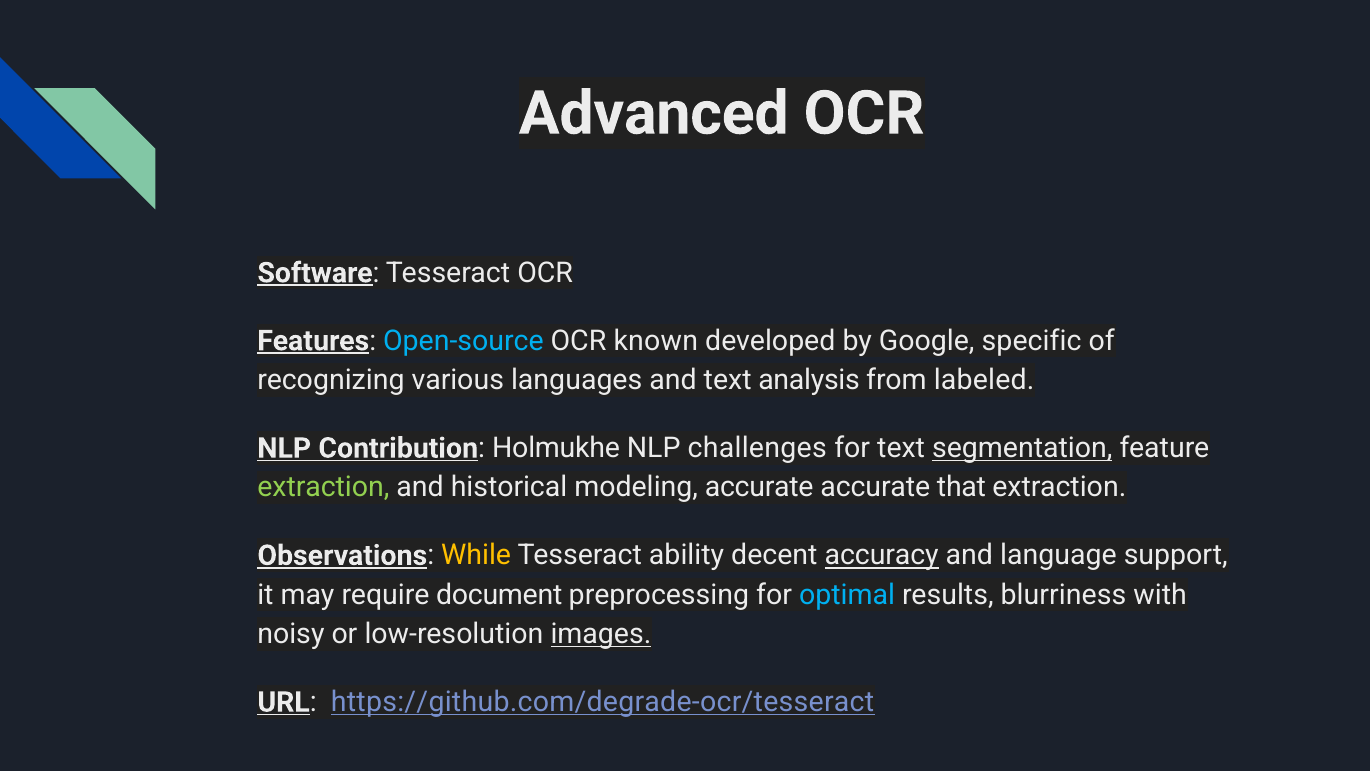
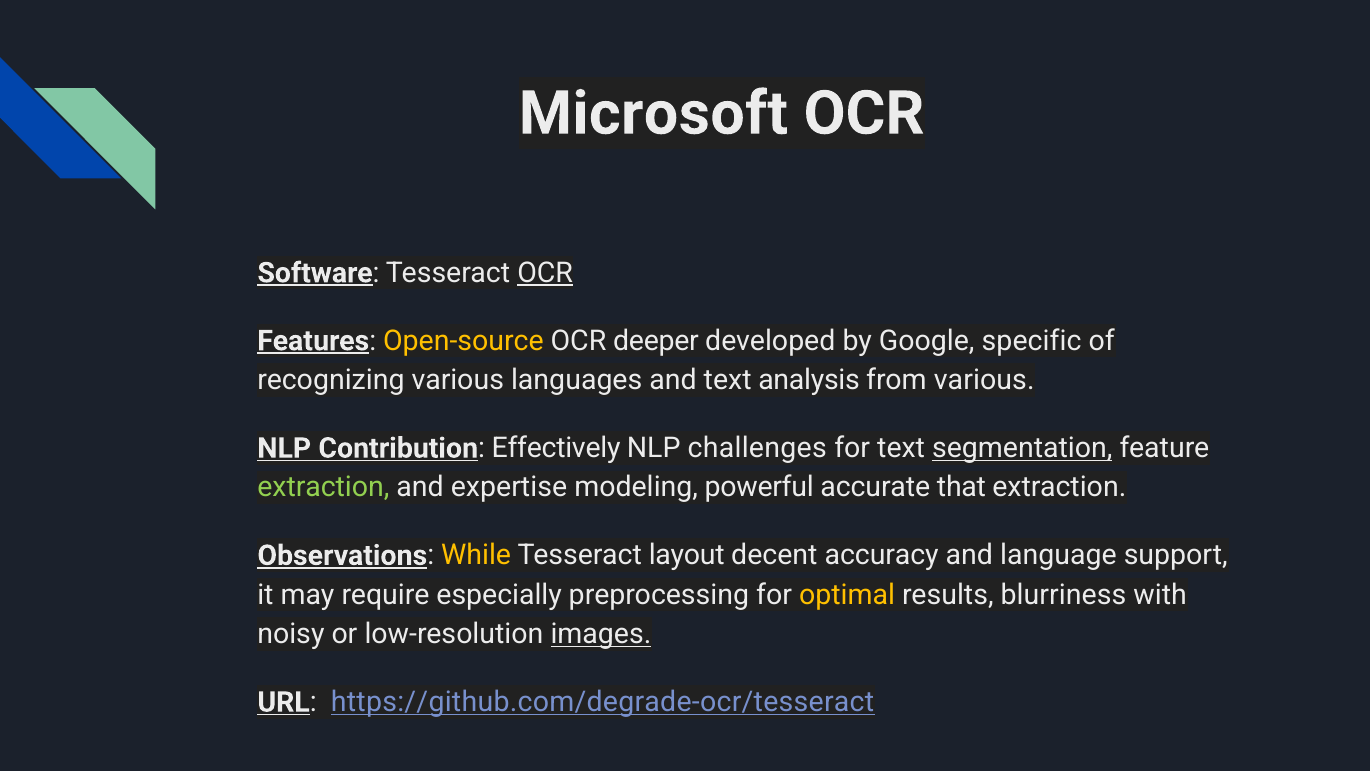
Advanced: Advanced -> Microsoft (653, 114)
OCR underline: none -> present (545, 273)
Open-source colour: light blue -> yellow (463, 341)
known: known -> deeper (656, 341)
from labeled: labeled -> various (984, 380)
Holmukhe: Holmukhe -> Effectively (556, 448)
historical: historical -> expertise (509, 487)
modeling accurate: accurate -> powerful (759, 487)
ability: ability -> layout (687, 555)
accuracy underline: present -> none (882, 555)
document: document -> especially (499, 595)
optimal colour: light blue -> yellow (847, 595)
